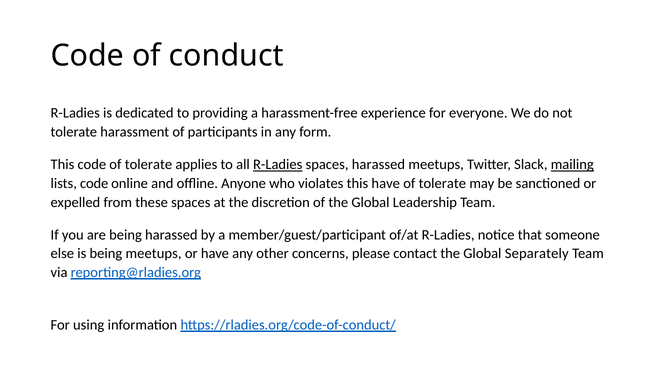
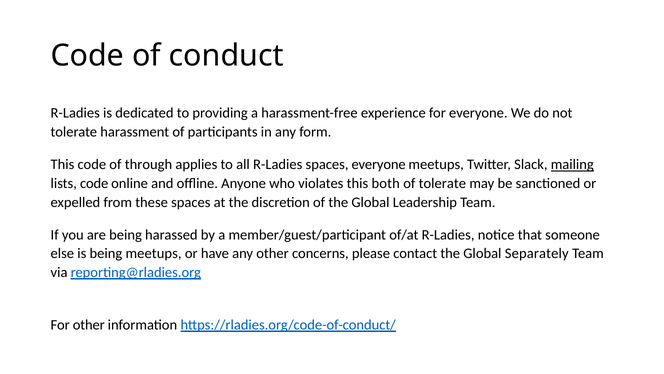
code of tolerate: tolerate -> through (148, 164)
R-Ladies underline: present -> none (278, 164)
spaces harassed: harassed -> everyone (379, 164)
this have: have -> both (386, 183)
For using: using -> other (89, 325)
